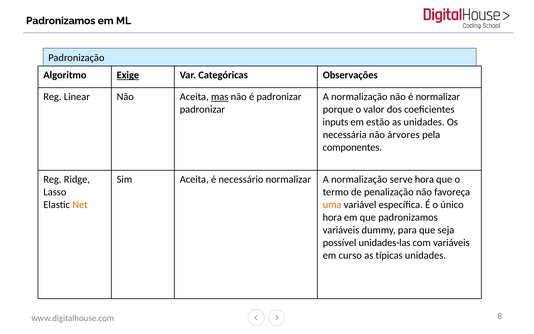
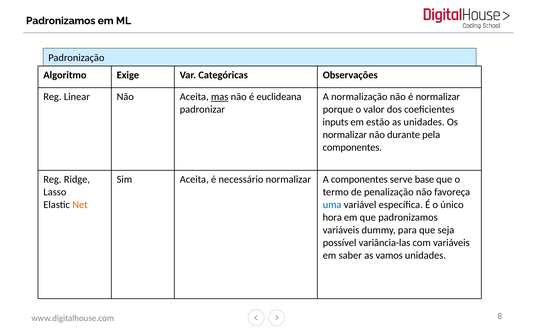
Exige underline: present -> none (128, 75)
é padronizar: padronizar -> euclideana (279, 97)
necessária: necessária -> normalizar (345, 135)
árvores: árvores -> durante (404, 135)
normalização: normalização -> componentes (359, 179)
serve hora: hora -> base (424, 179)
uma colour: orange -> blue (332, 205)
unidades-las: unidades-las -> variância-las (385, 243)
curso: curso -> saber (350, 255)
típicas: típicas -> vamos (389, 255)
